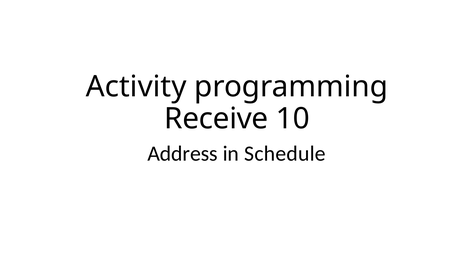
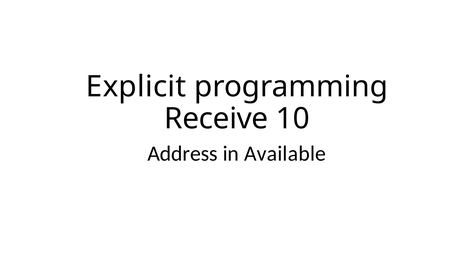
Activity: Activity -> Explicit (136, 87)
Schedule: Schedule -> Available (285, 153)
